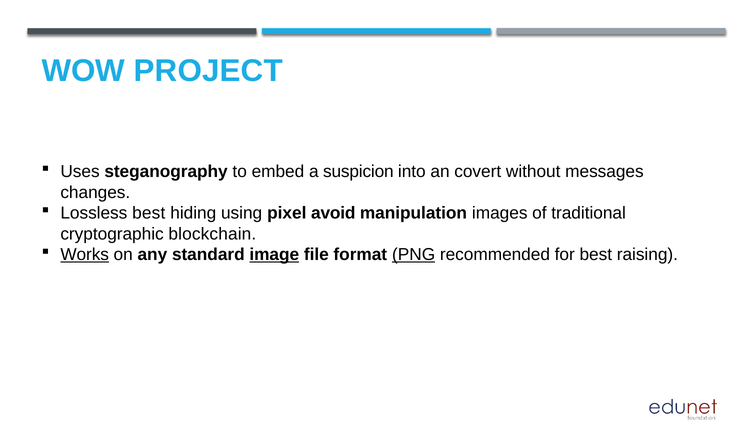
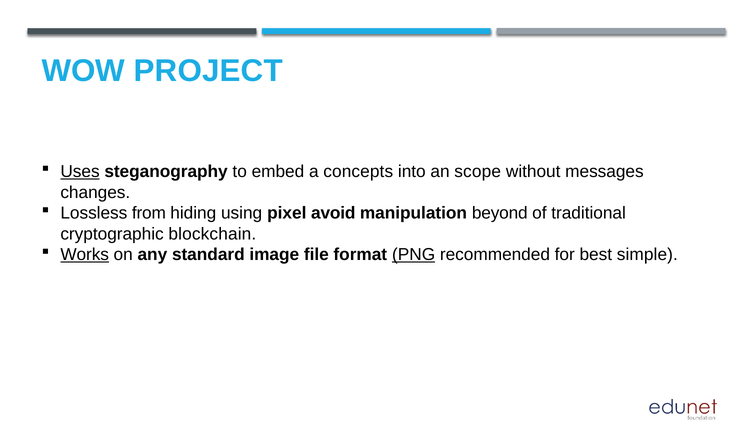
Uses underline: none -> present (80, 172)
suspicion: suspicion -> concepts (358, 172)
covert: covert -> scope (478, 172)
Lossless best: best -> from (149, 213)
images: images -> beyond (500, 213)
image underline: present -> none (274, 254)
raising: raising -> simple (647, 254)
